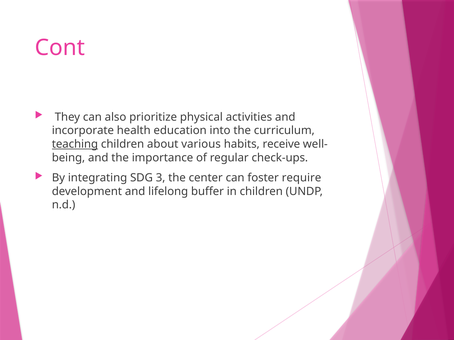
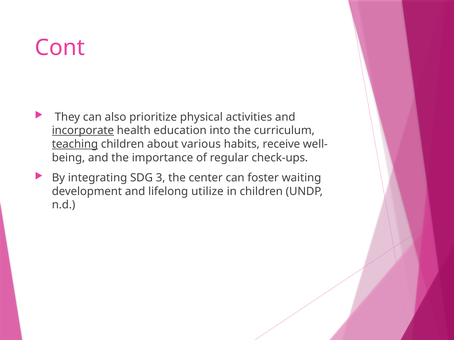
incorporate underline: none -> present (83, 131)
require: require -> waiting (302, 178)
buffer: buffer -> utilize (207, 192)
